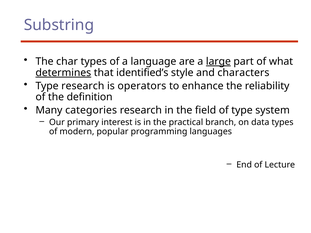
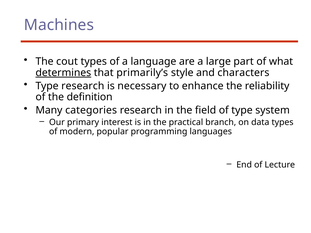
Substring: Substring -> Machines (59, 25)
char: char -> cout (67, 62)
large underline: present -> none (218, 62)
identified’s: identified’s -> primarily’s (142, 73)
operators: operators -> necessary (142, 86)
